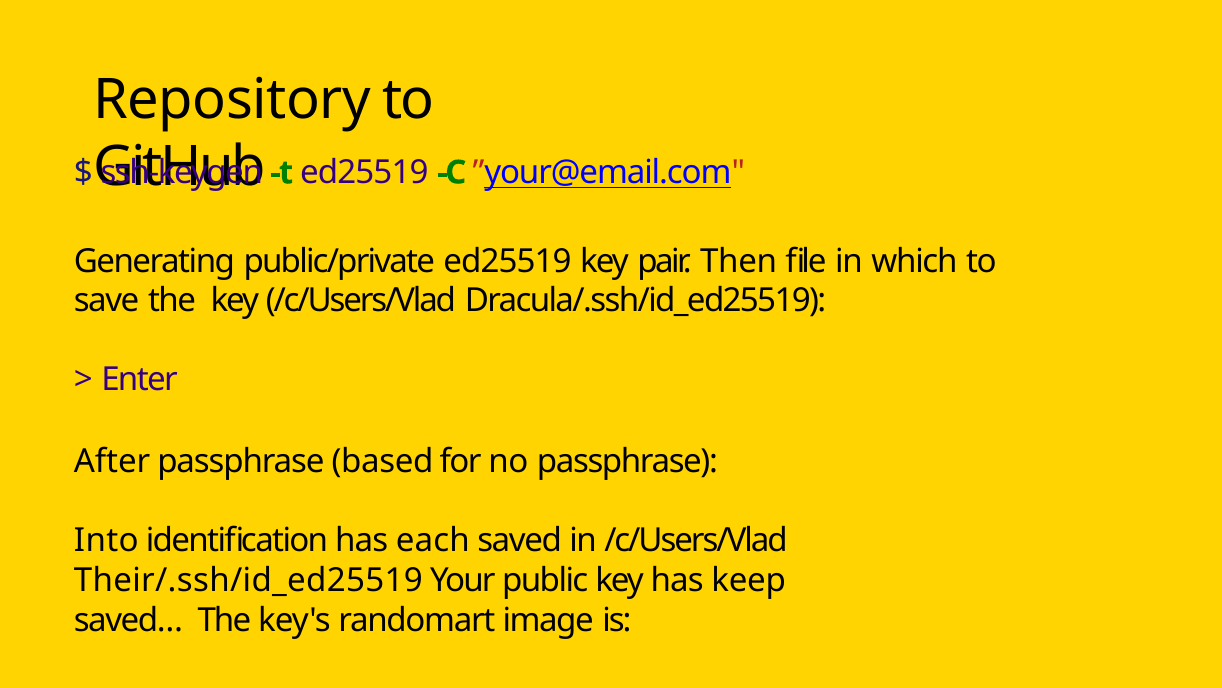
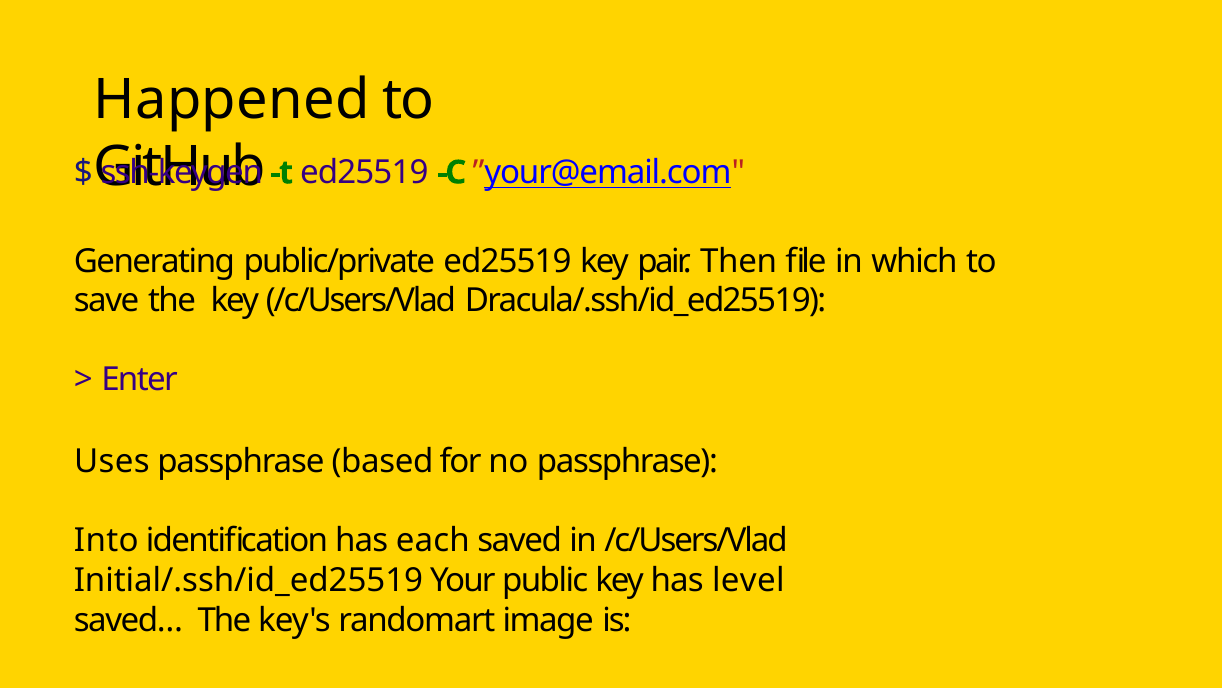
Repository: Repository -> Happened (232, 100)
After: After -> Uses (112, 461)
Their/.ssh/id_ed25519: Their/.ssh/id_ed25519 -> Initial/.ssh/id_ed25519 (248, 580)
keep: keep -> level (748, 580)
